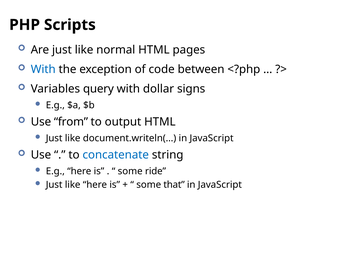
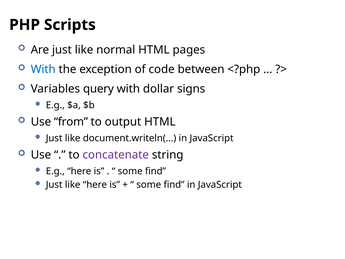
concatenate colour: blue -> purple (116, 155)
ride: ride -> find (155, 171)
that: that -> find (174, 185)
